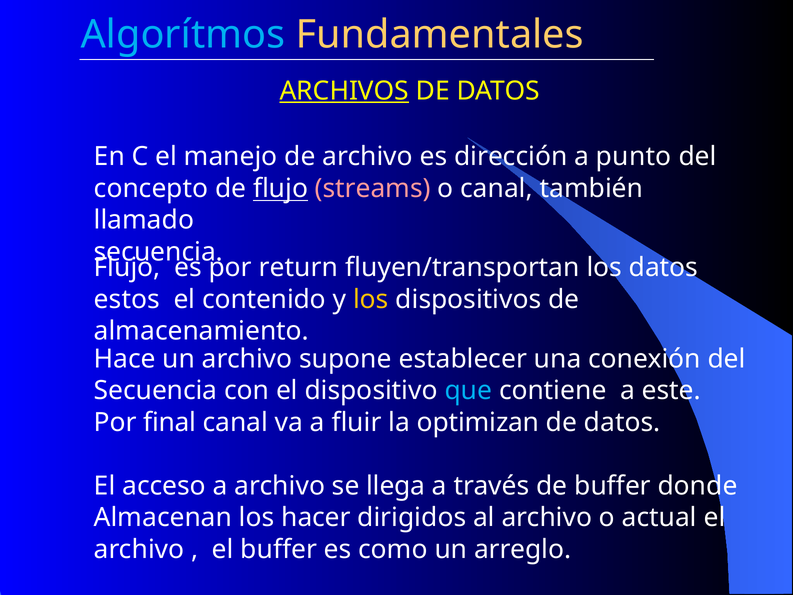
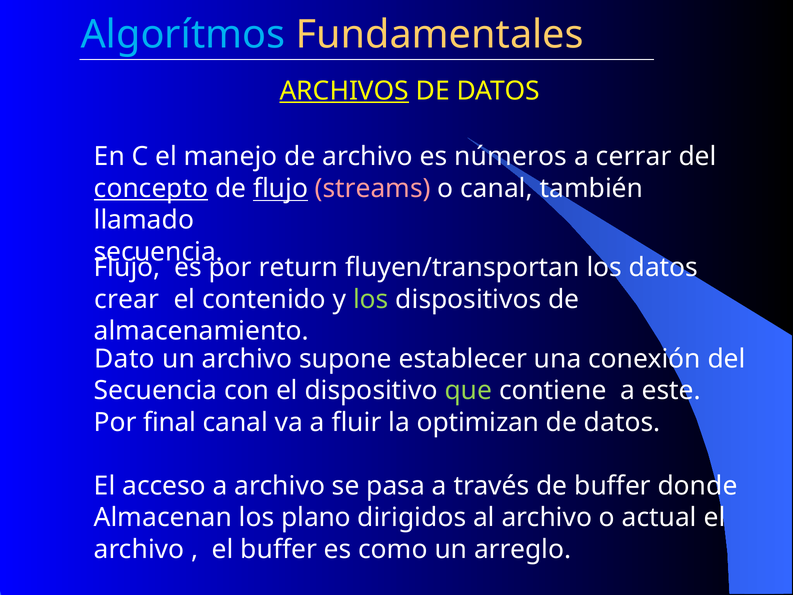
dirección: dirección -> números (511, 157)
punto: punto -> cerrar (634, 157)
concepto underline: none -> present (151, 188)
estos: estos -> crear (127, 299)
los colour: yellow -> light green (371, 299)
Hace: Hace -> Dato (125, 359)
que colour: light blue -> light green (468, 390)
llega: llega -> pasa (396, 486)
hacer: hacer -> plano (316, 517)
